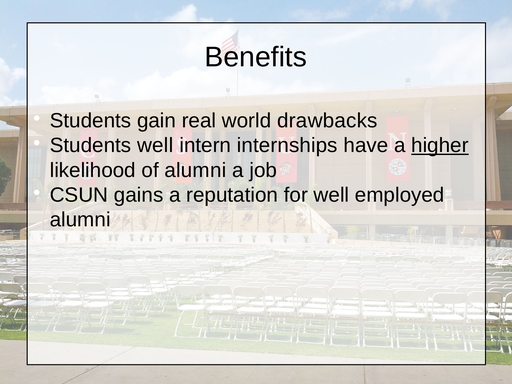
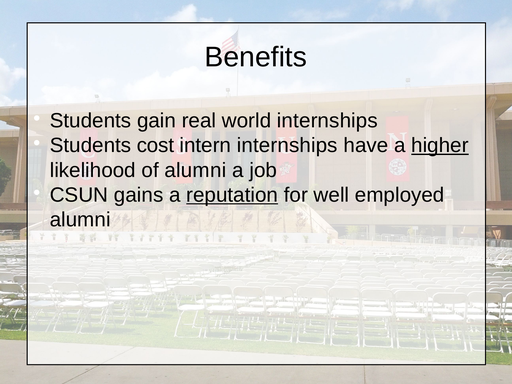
world drawbacks: drawbacks -> internships (327, 121)
Students well: well -> cost (155, 145)
reputation underline: none -> present (232, 195)
